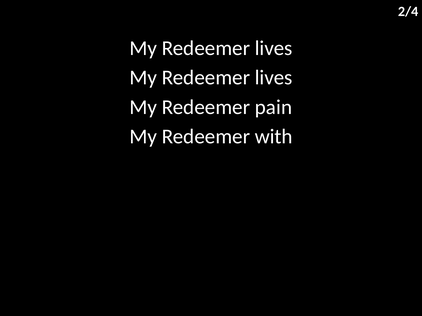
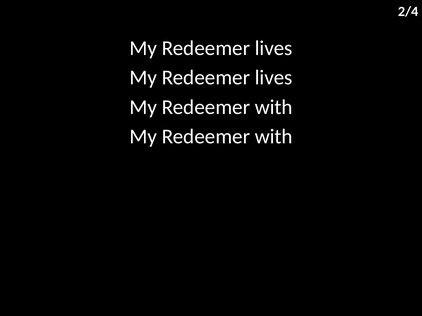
pain: pain -> with (274, 107)
